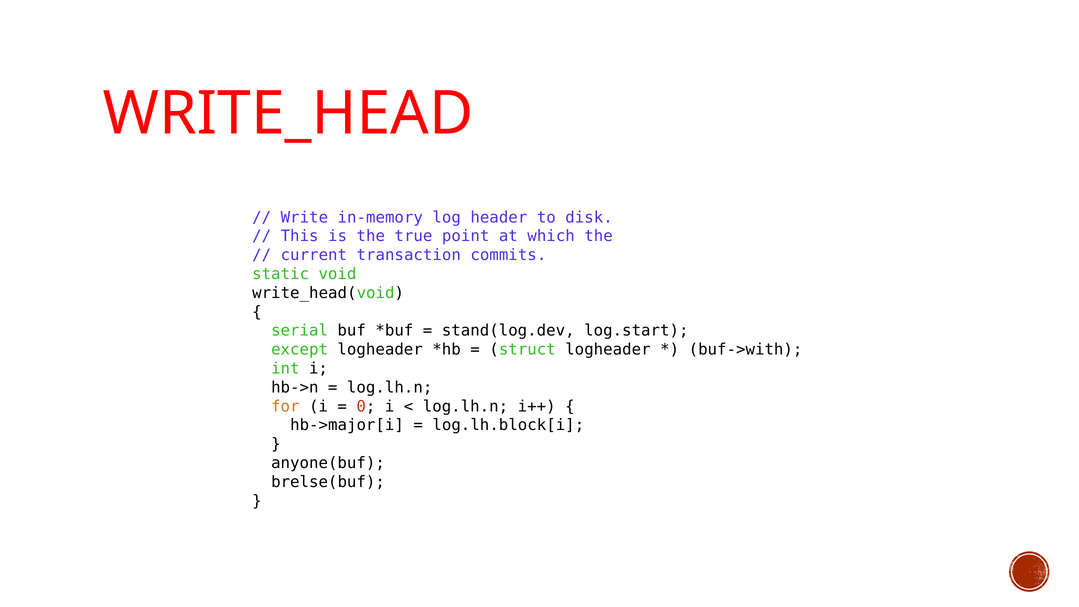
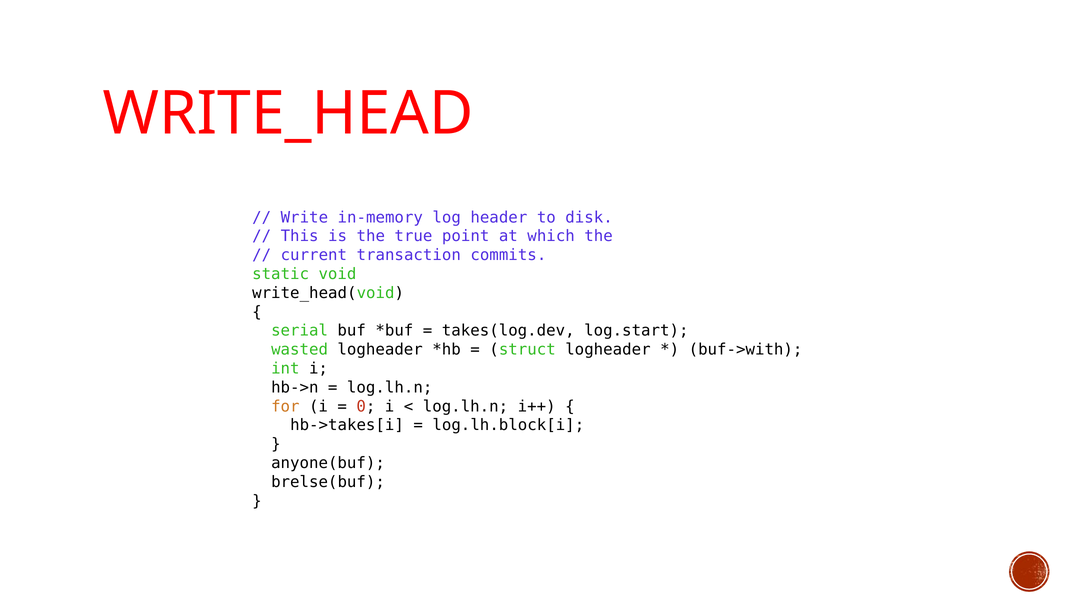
stand(log.dev: stand(log.dev -> takes(log.dev (508, 331)
except: except -> wasted (300, 350)
hb->major[i: hb->major[i -> hb->takes[i (347, 425)
